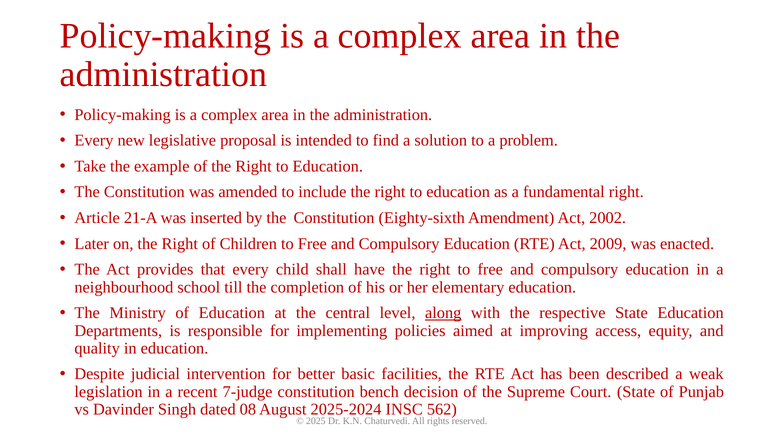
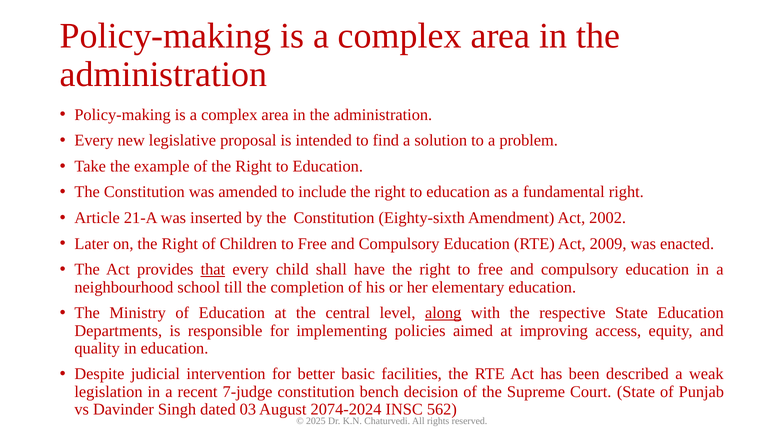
that underline: none -> present (213, 270)
08: 08 -> 03 (248, 409)
2025-2024: 2025-2024 -> 2074-2024 (346, 409)
